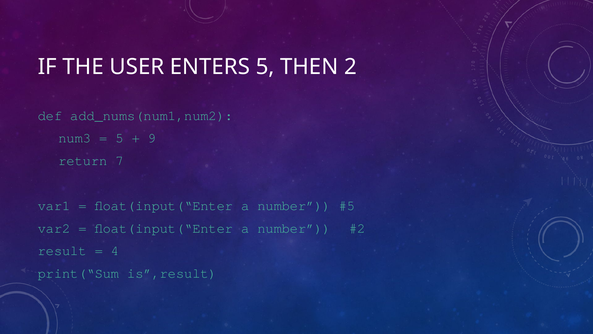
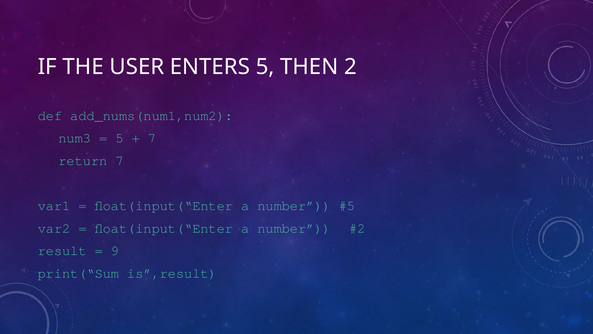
9: 9 -> 7 (152, 138)
4: 4 -> 9 (115, 250)
